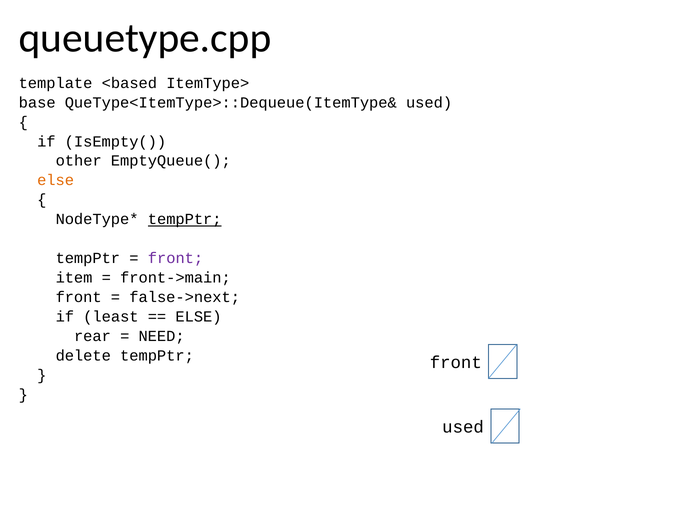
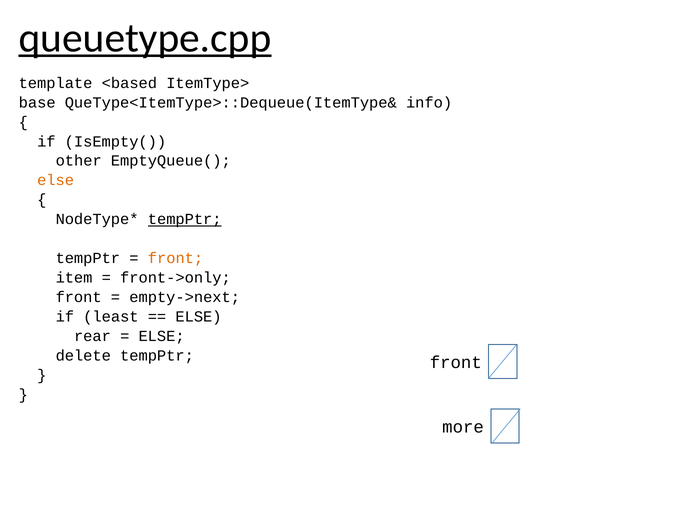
queuetype.cpp underline: none -> present (145, 38)
QueType<ItemType>::Dequeue(ItemType& used: used -> info (429, 103)
front colour: purple -> orange (176, 259)
front->main: front->main -> front->only (175, 278)
false->next: false->next -> empty->next (185, 298)
NEED: NEED -> ELSE (162, 337)
used: used -> more (463, 427)
